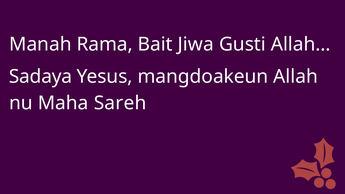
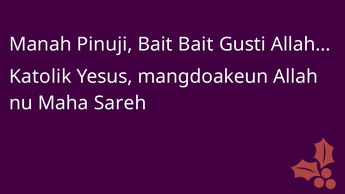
Rama: Rama -> Pinuji (105, 44)
Bait Jiwa: Jiwa -> Bait (196, 44)
Sadaya: Sadaya -> Katolik (40, 77)
